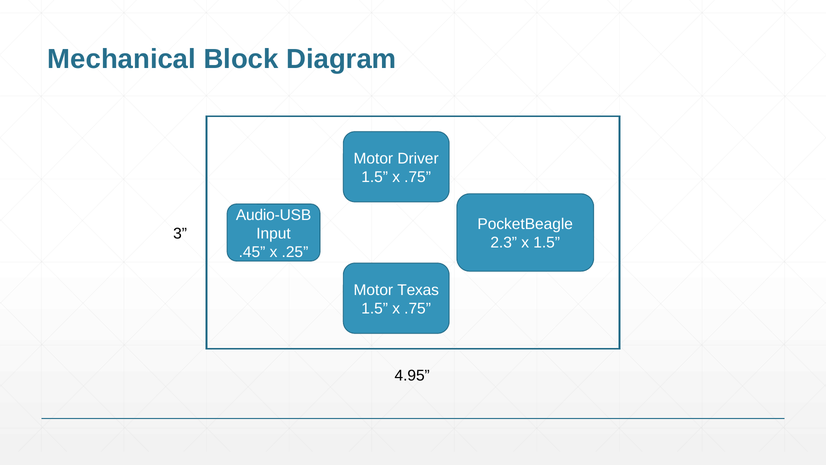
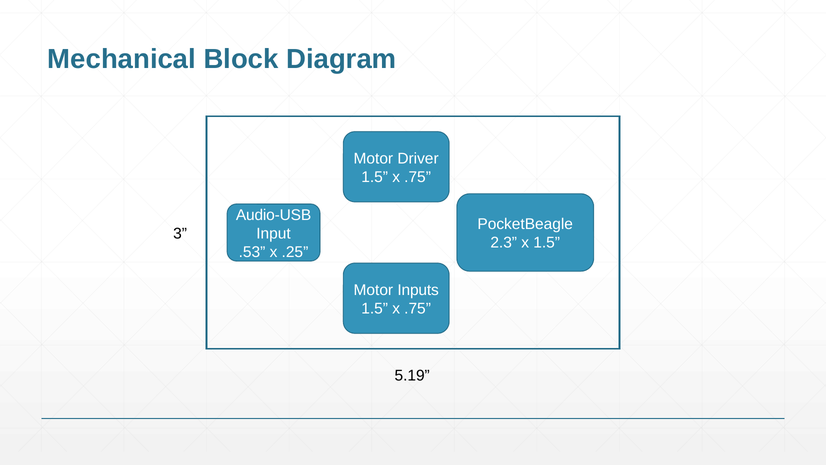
.45: .45 -> .53 (252, 252)
Texas: Texas -> Inputs (418, 290)
4.95: 4.95 -> 5.19 (412, 376)
